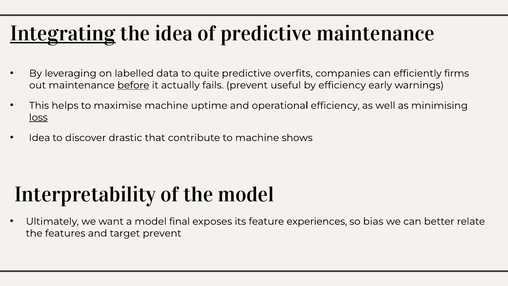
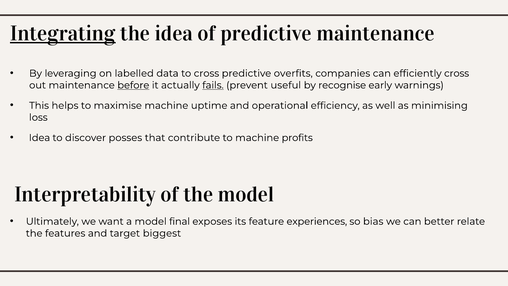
to quite: quite -> cross (206, 73)
efficiently firms: firms -> cross (457, 73)
fails underline: none -> present (213, 85)
by efficiency: efficiency -> recognise (342, 85)
loss underline: present -> none (38, 117)
drastic: drastic -> posses (125, 138)
shows: shows -> profits (297, 138)
target prevent: prevent -> biggest (162, 233)
